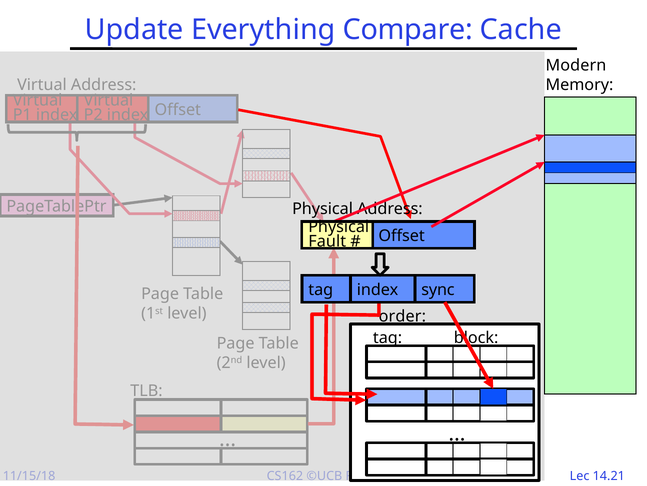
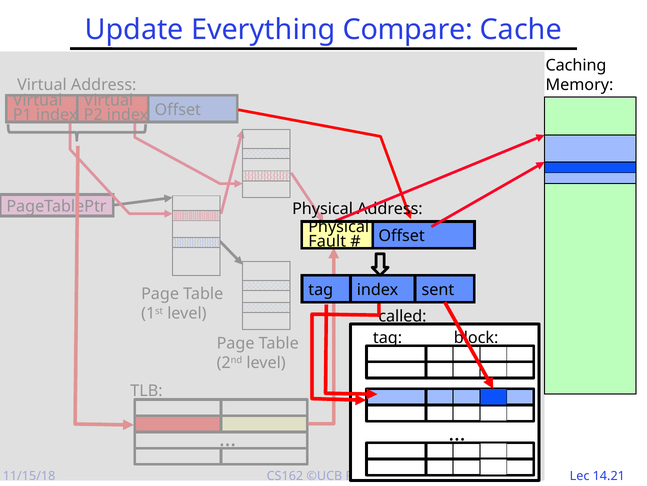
Modern: Modern -> Caching (576, 65)
sync: sync -> sent (438, 289)
order: order -> called (402, 316)
